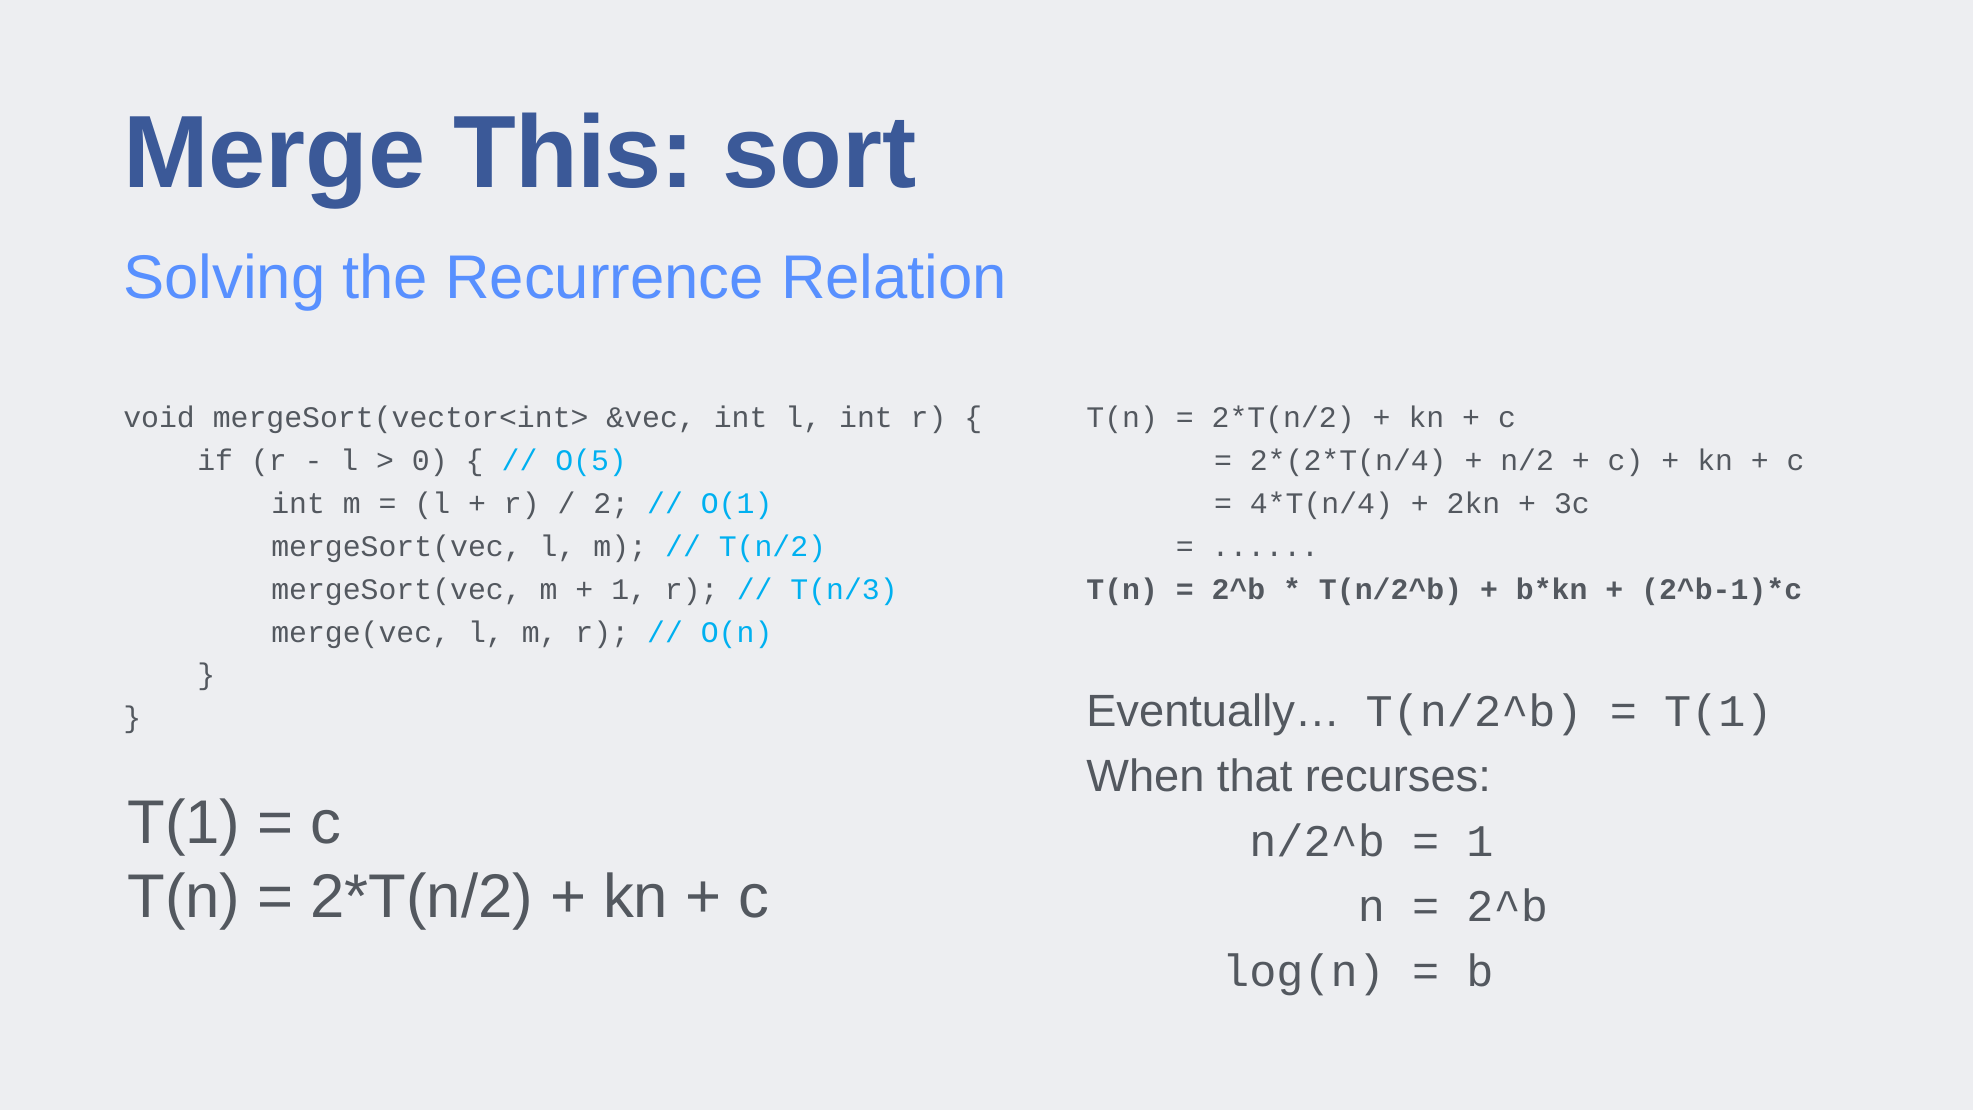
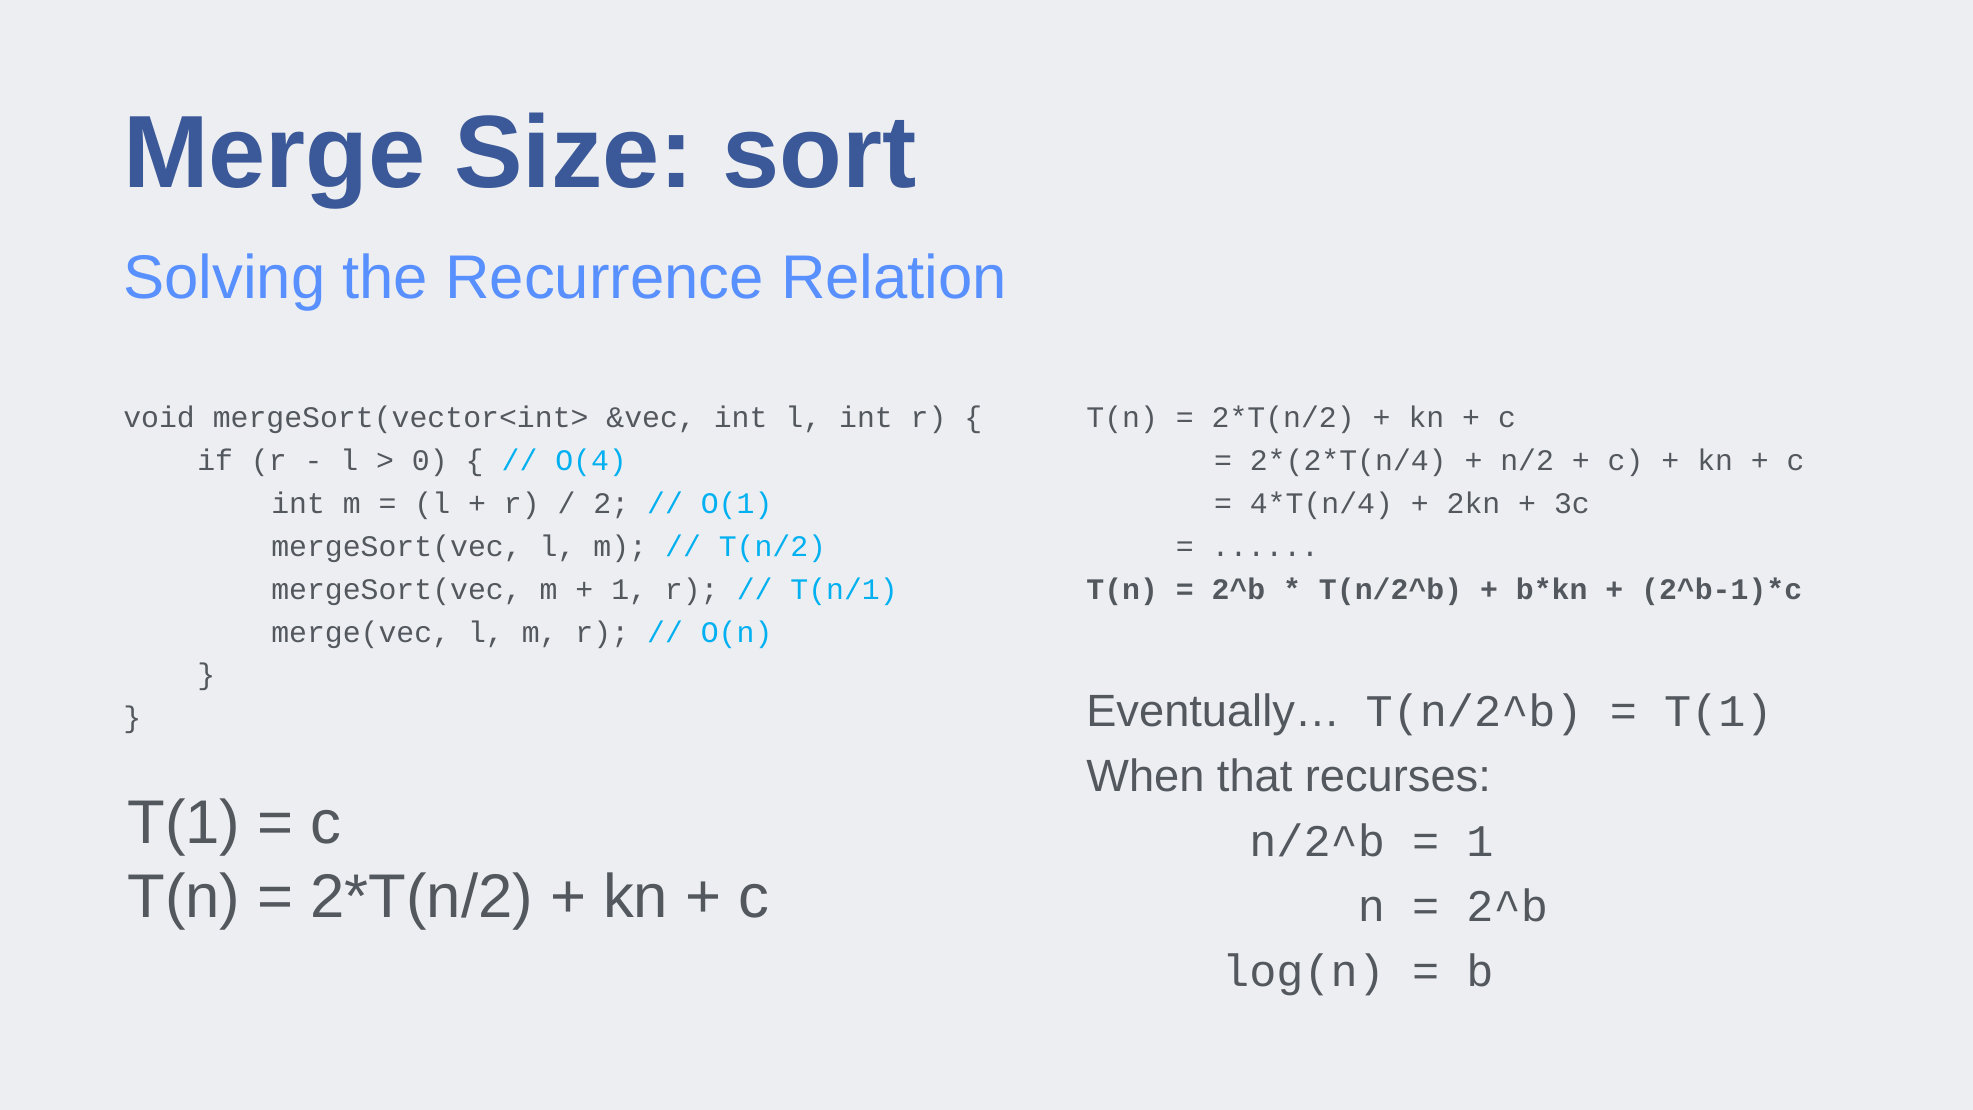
This: This -> Size (574, 153)
O(5: O(5 -> O(4 (591, 461)
T(n/3: T(n/3 -> T(n/1 (844, 589)
